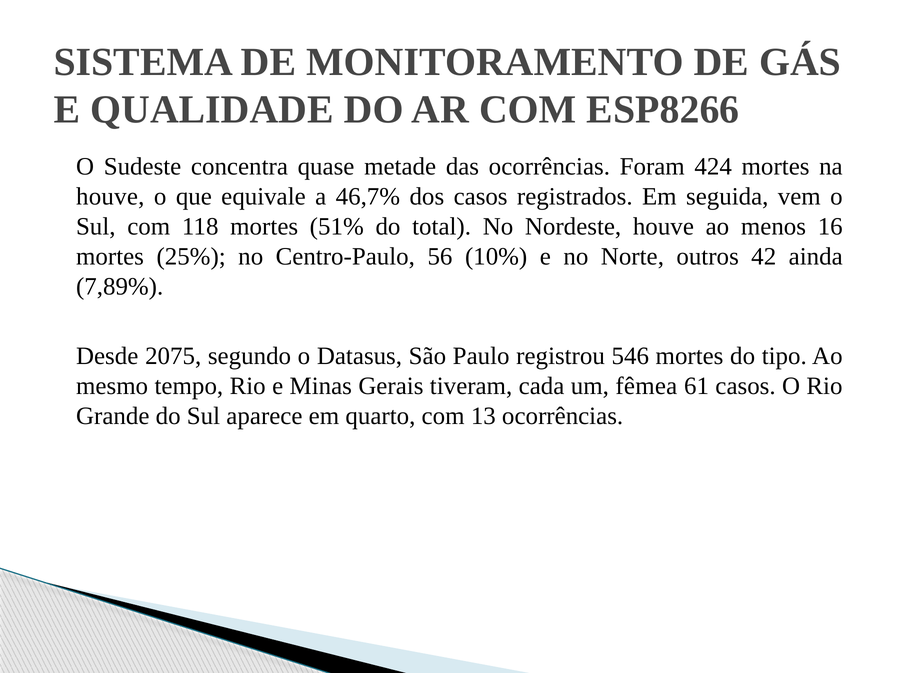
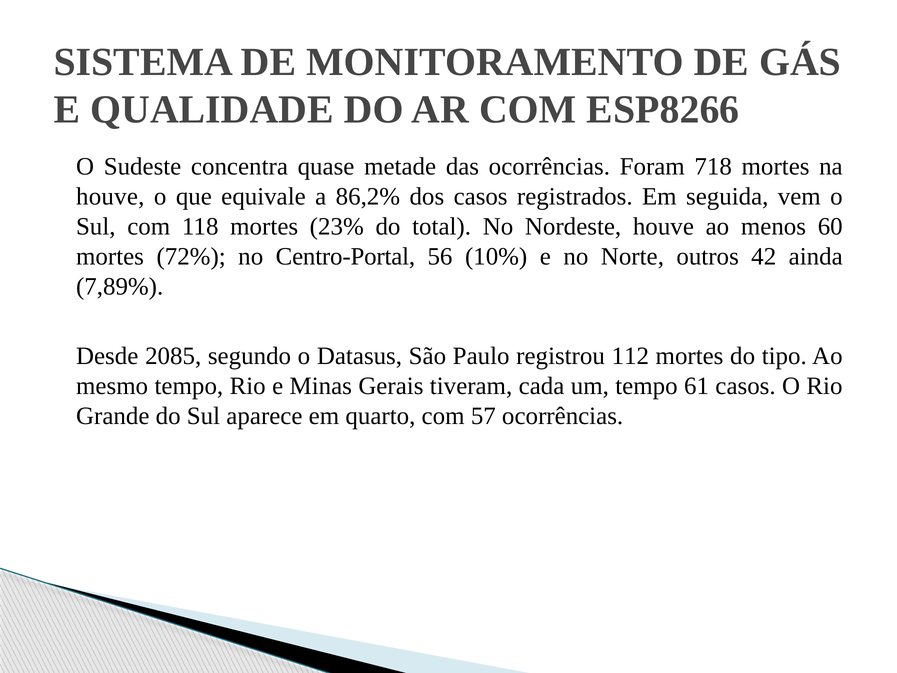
424: 424 -> 718 (713, 166)
46,7%: 46,7% -> 86,2% (368, 196)
51%: 51% -> 23% (337, 226)
16: 16 -> 60 (830, 226)
25%: 25% -> 72% (191, 256)
Centro-Paulo: Centro-Paulo -> Centro-Portal (345, 256)
2075: 2075 -> 2085 (173, 356)
546: 546 -> 112 (630, 356)
um fêmea: fêmea -> tempo (646, 386)
13: 13 -> 57 (483, 416)
